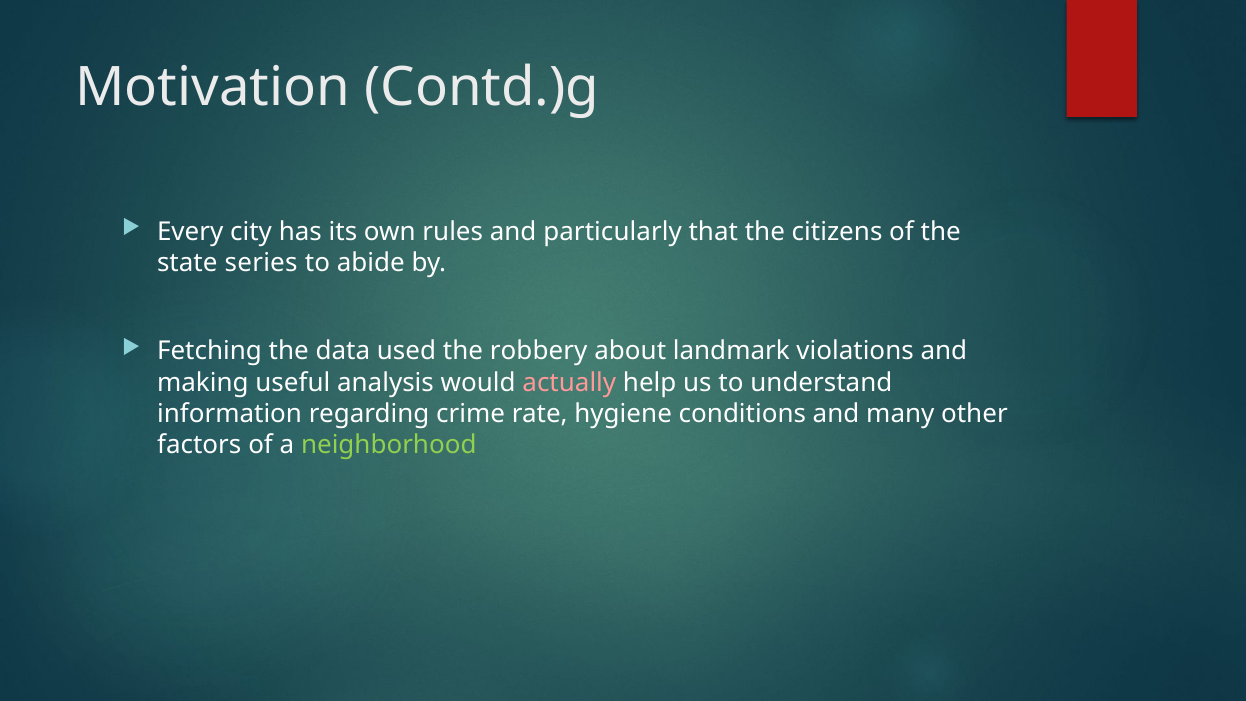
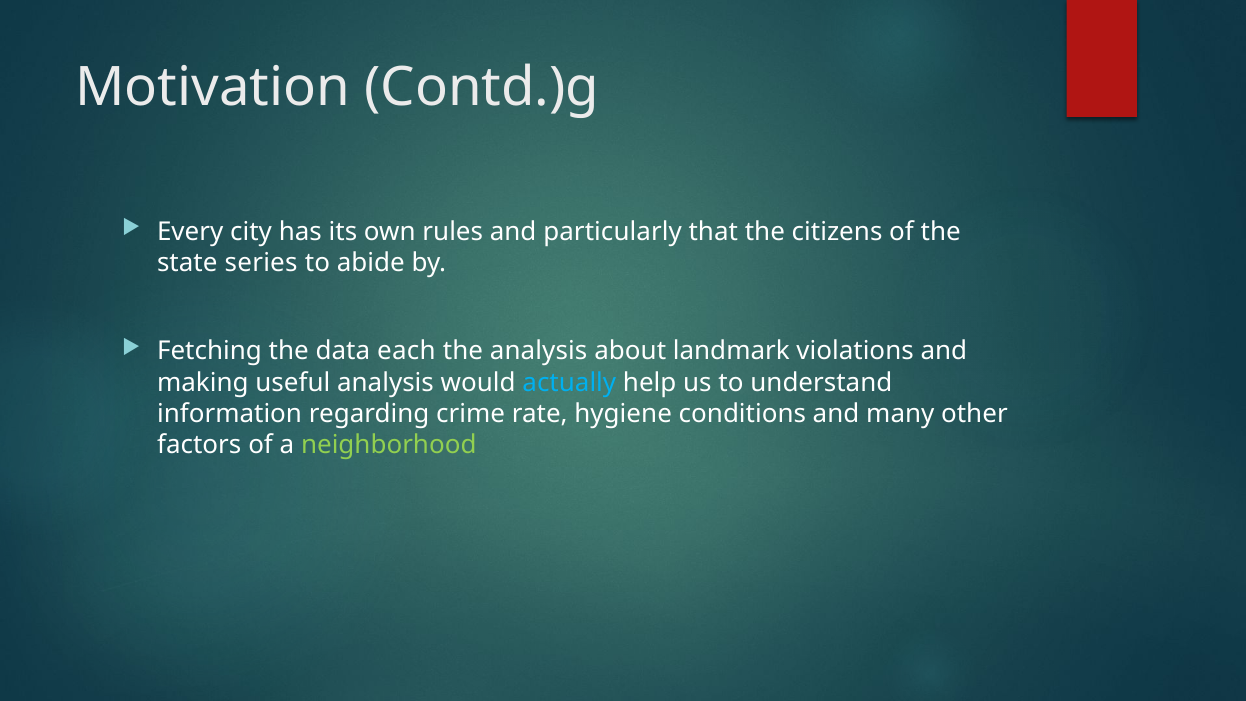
used: used -> each (406, 351)
the robbery: robbery -> analysis (539, 351)
actually colour: pink -> light blue (569, 383)
